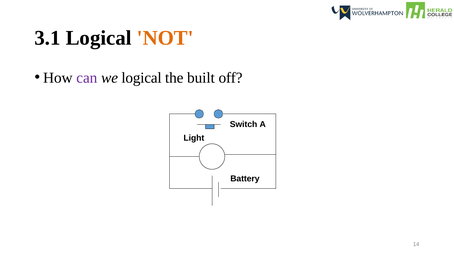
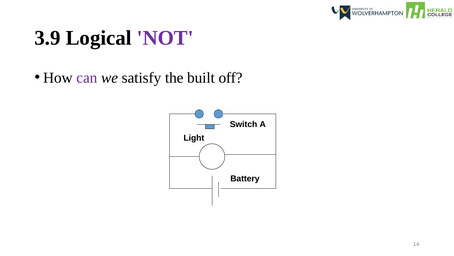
3.1: 3.1 -> 3.9 (48, 38)
NOT colour: orange -> purple (165, 38)
we logical: logical -> satisfy (141, 78)
